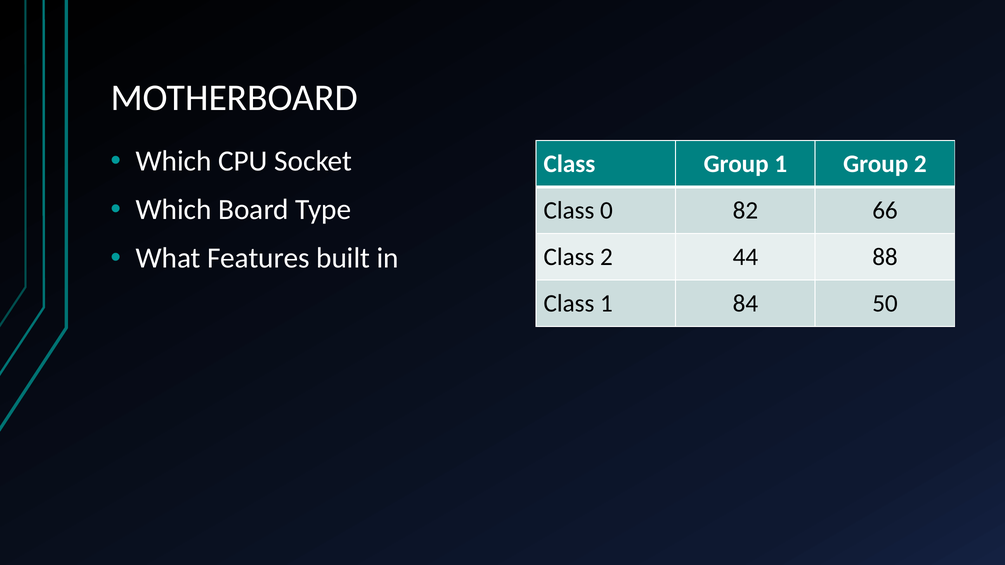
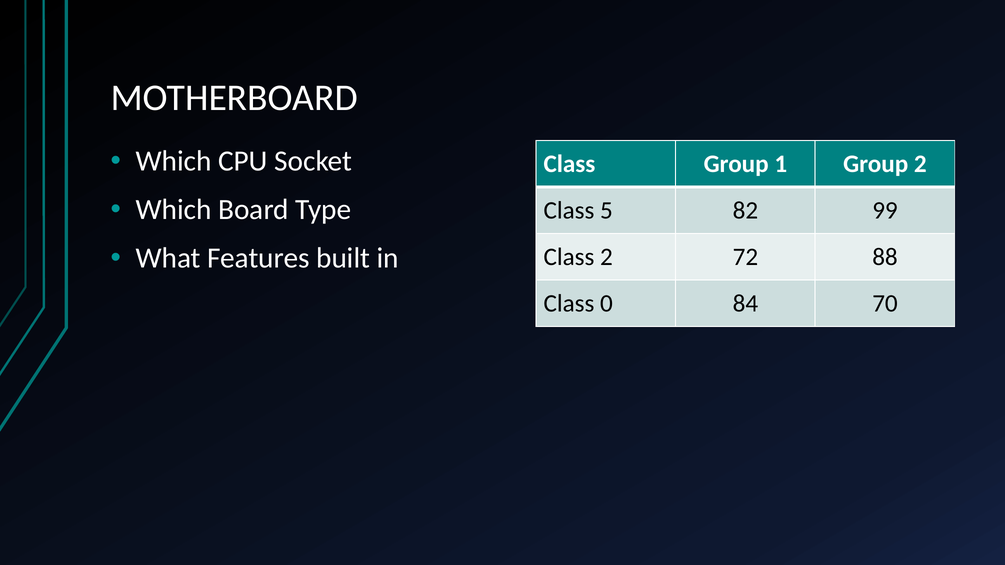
0: 0 -> 5 (606, 211)
66: 66 -> 99 (885, 211)
44: 44 -> 72 (745, 257)
Class 1: 1 -> 0 (606, 304)
50: 50 -> 70 (885, 304)
